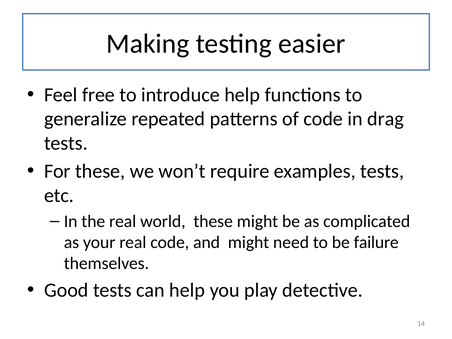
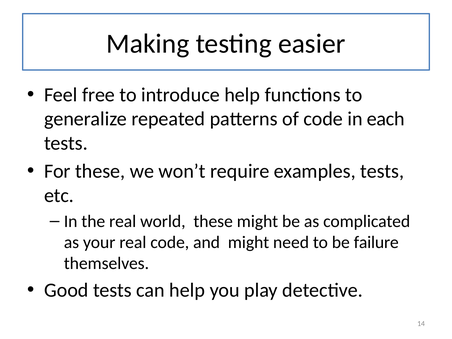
drag: drag -> each (386, 119)
